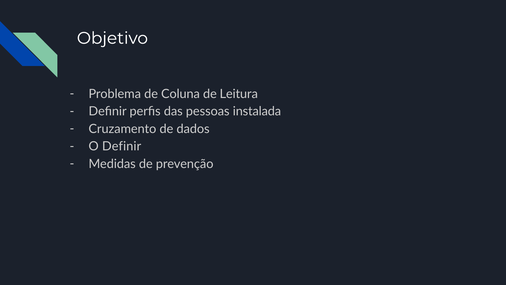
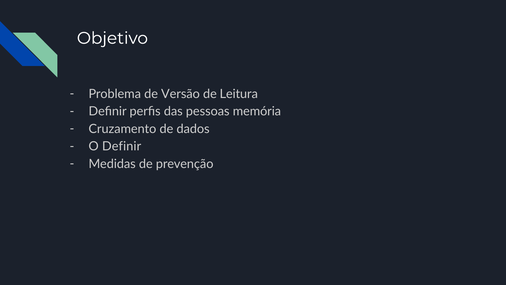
Coluna: Coluna -> Versão (180, 94)
instalada: instalada -> memória (257, 111)
